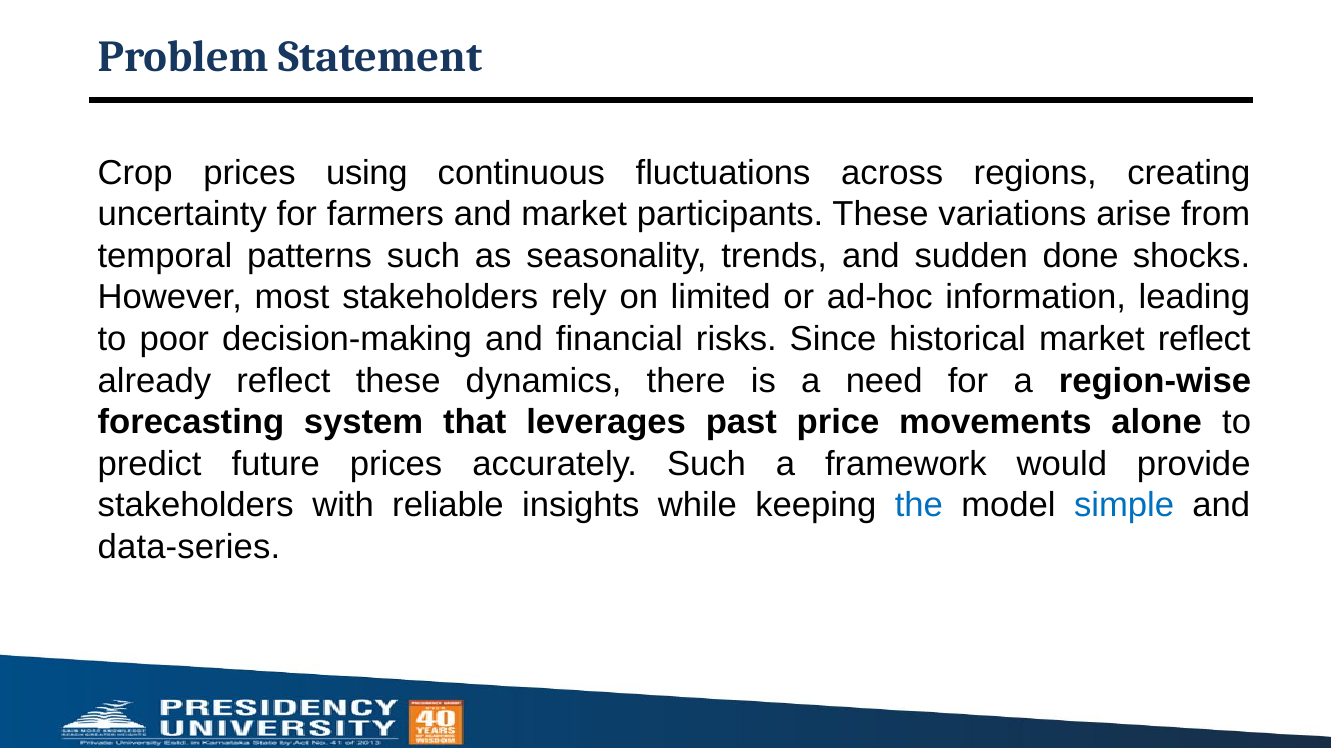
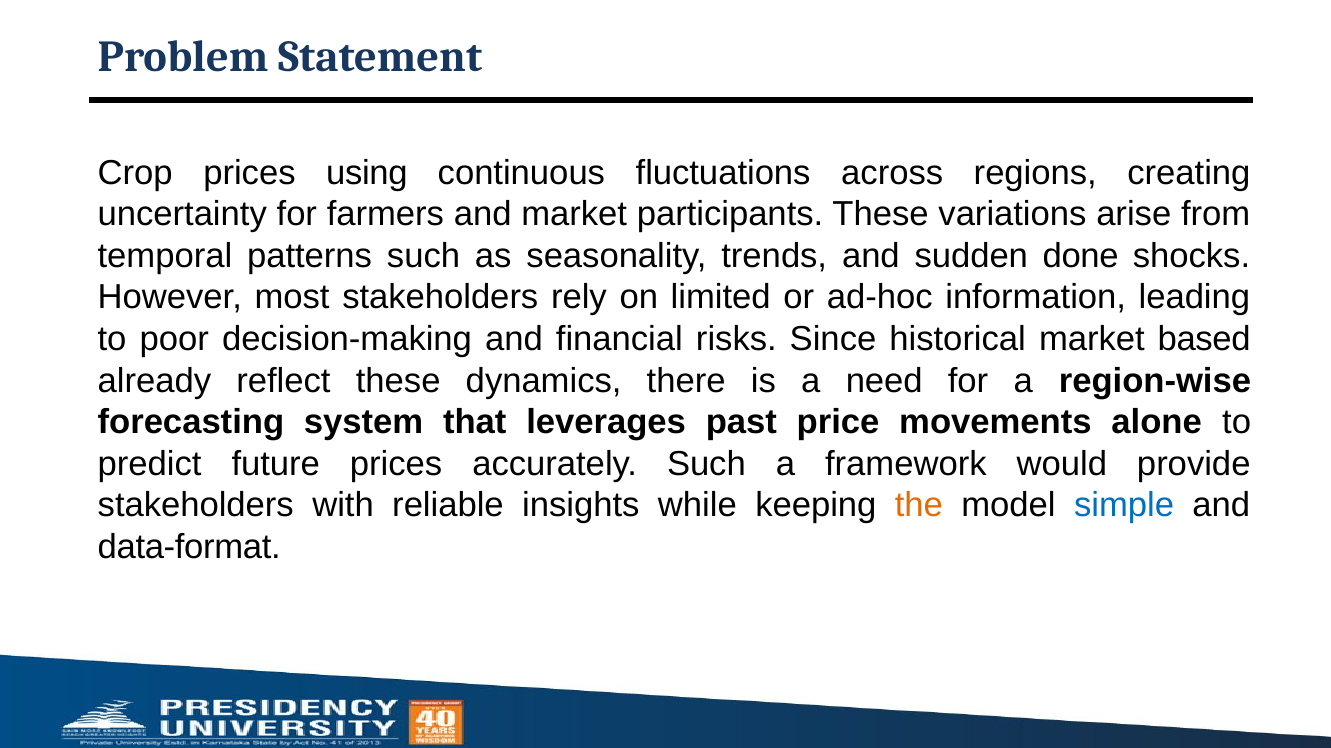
market reflect: reflect -> based (1204, 339)
the colour: blue -> orange (919, 506)
data-series: data-series -> data-format (189, 547)
